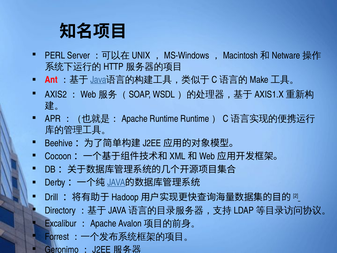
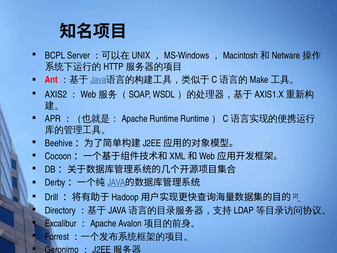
PERL: PERL -> BCPL (55, 55)
